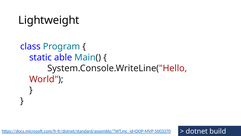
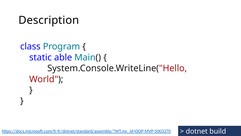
Lightweight: Lightweight -> Description (49, 20)
